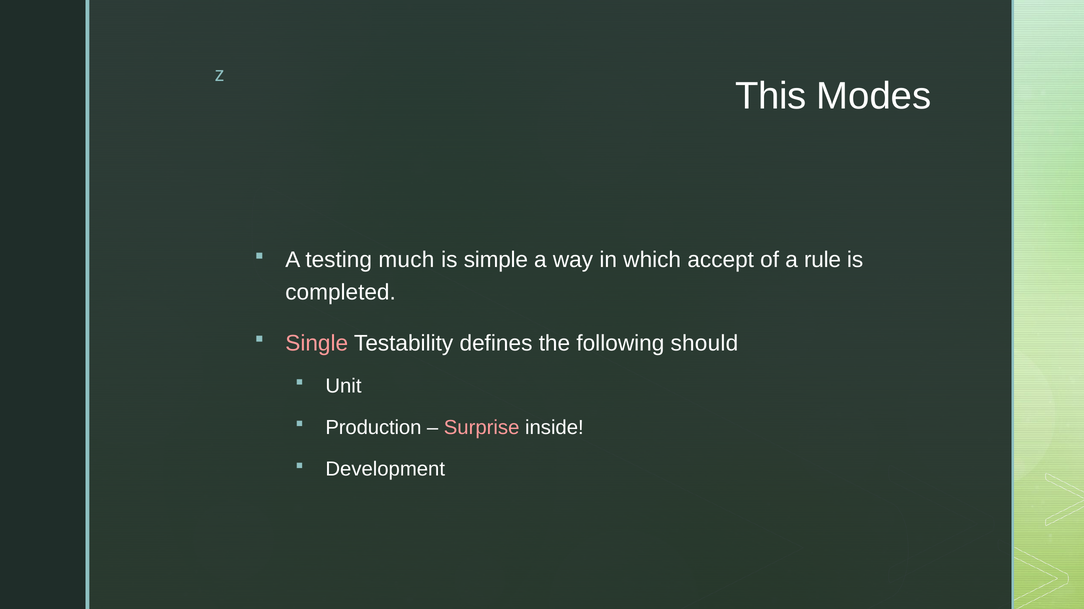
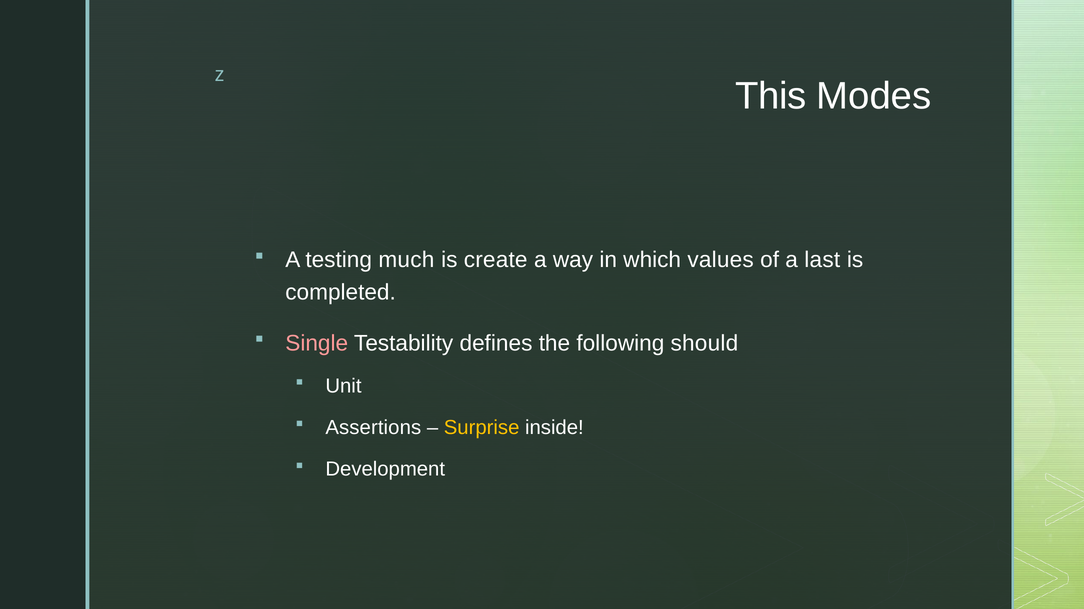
simple: simple -> create (496, 260)
accept: accept -> values (721, 260)
rule: rule -> last (822, 260)
Production: Production -> Assertions (373, 428)
Surprise colour: pink -> yellow (482, 428)
